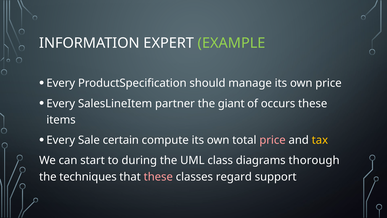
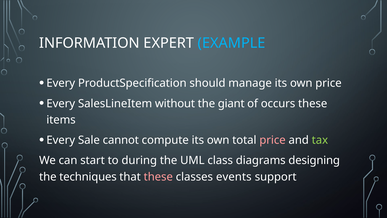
EXAMPLE colour: light green -> light blue (232, 43)
partner: partner -> without (175, 103)
certain: certain -> cannot (121, 140)
tax colour: yellow -> light green (320, 140)
thorough: thorough -> designing (314, 160)
regard: regard -> events (234, 177)
